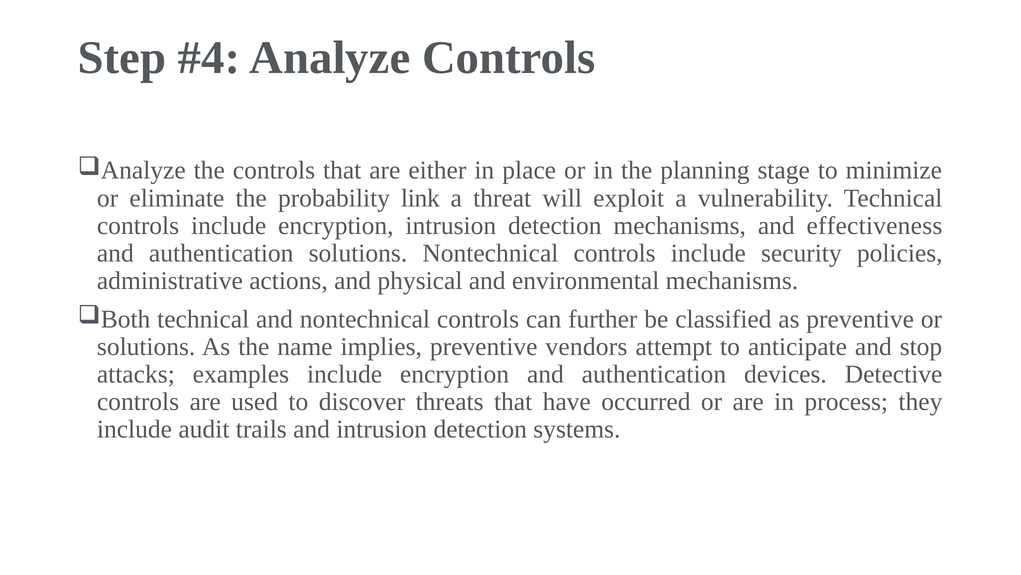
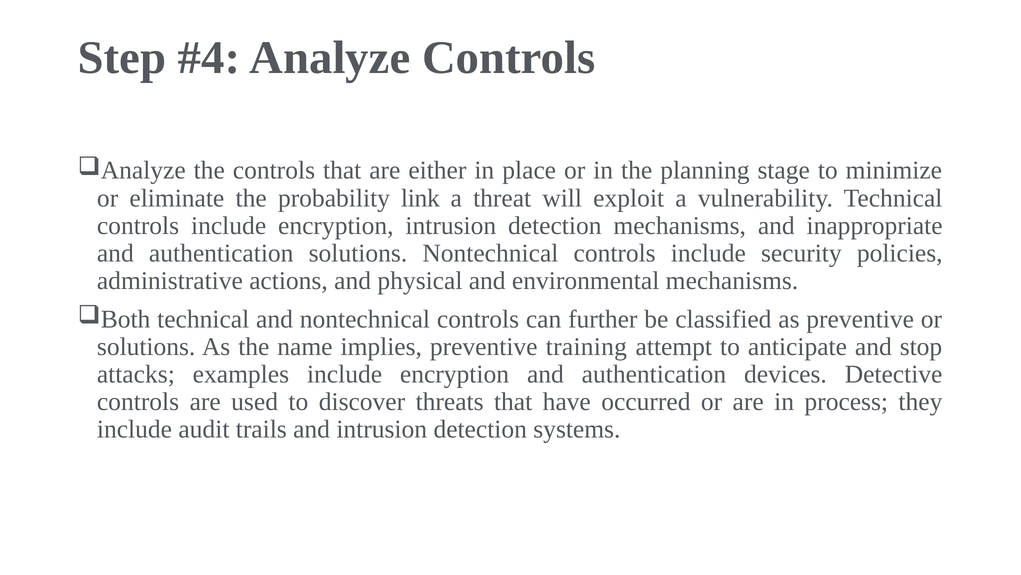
effectiveness: effectiveness -> inappropriate (875, 225)
vendors: vendors -> training (586, 346)
